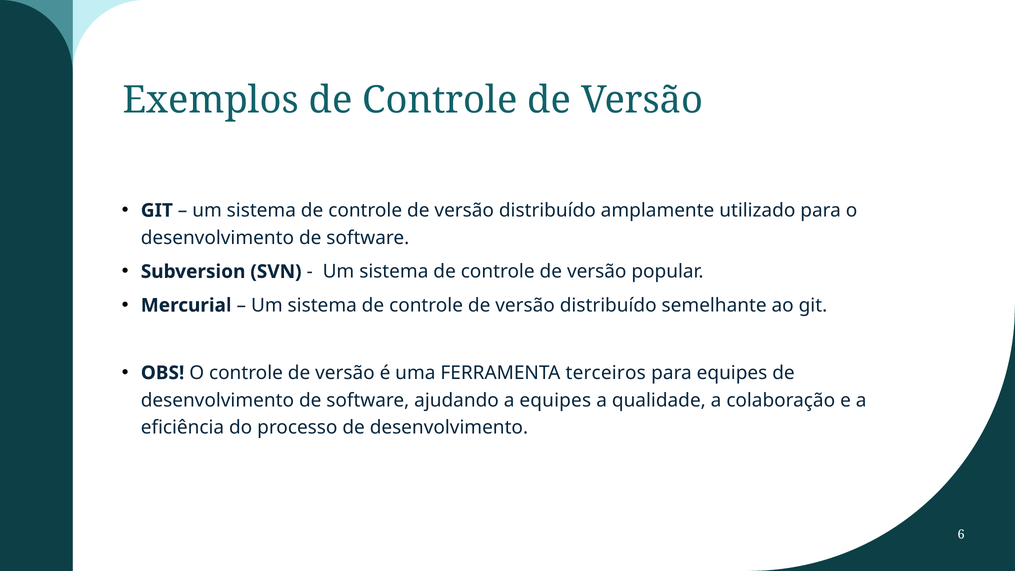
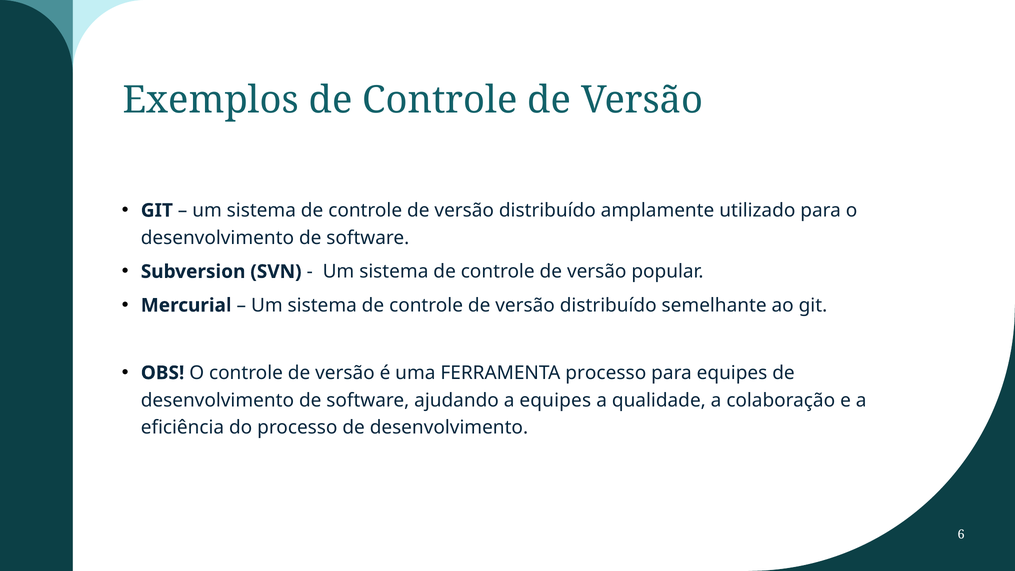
FERRAMENTA terceiros: terceiros -> processo (606, 373)
